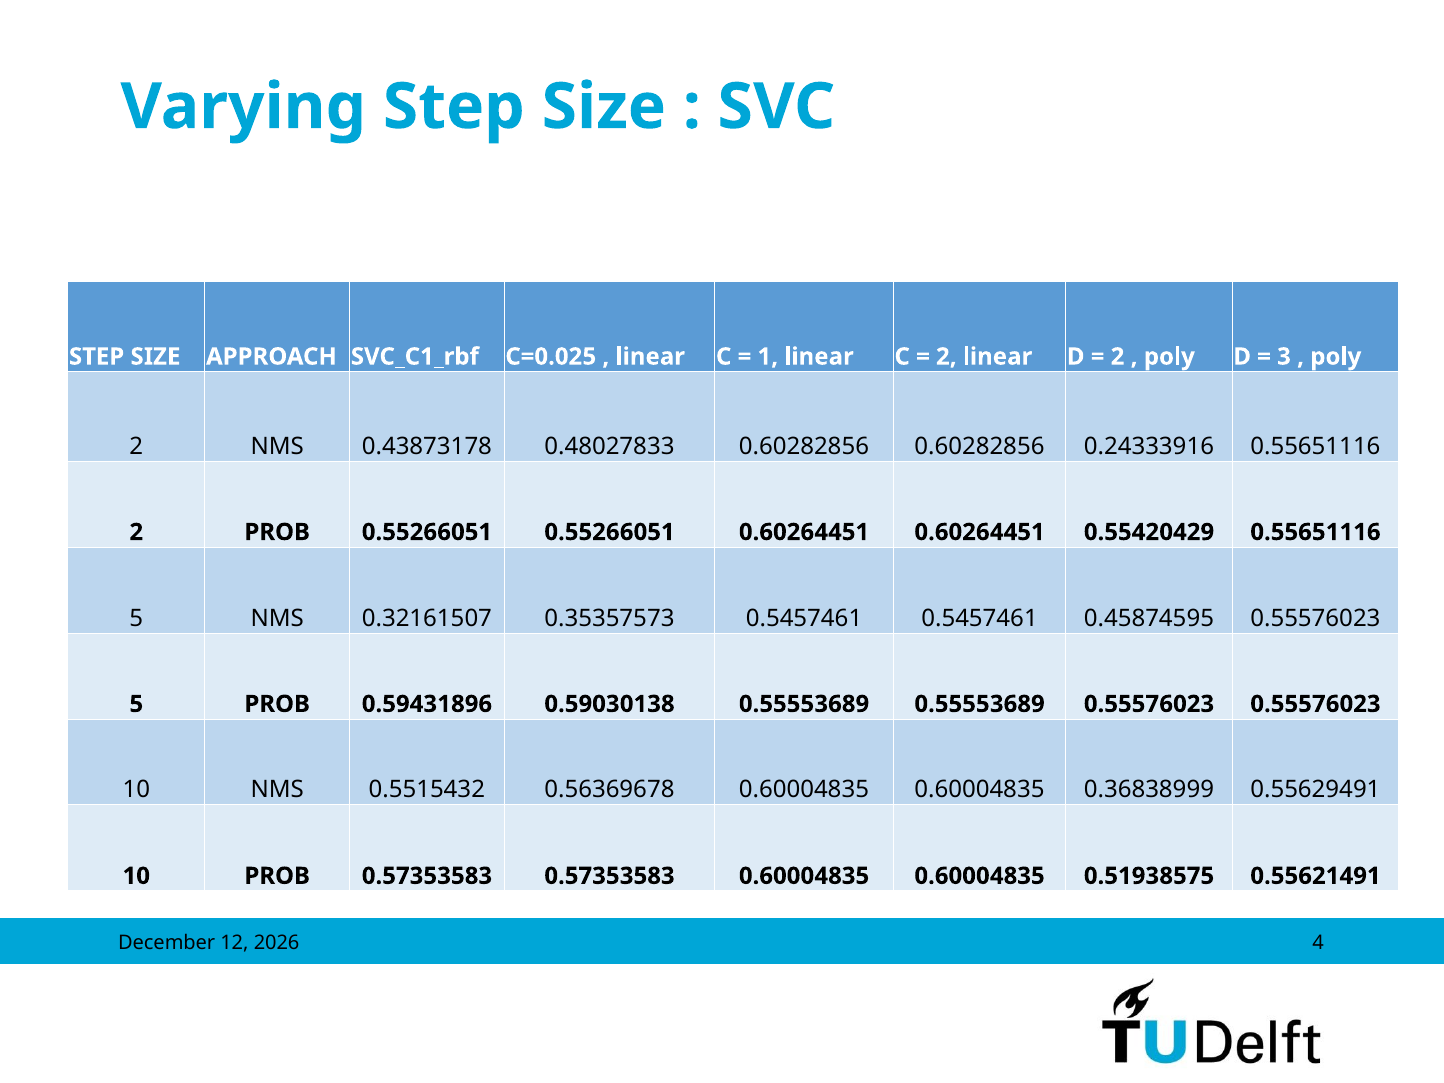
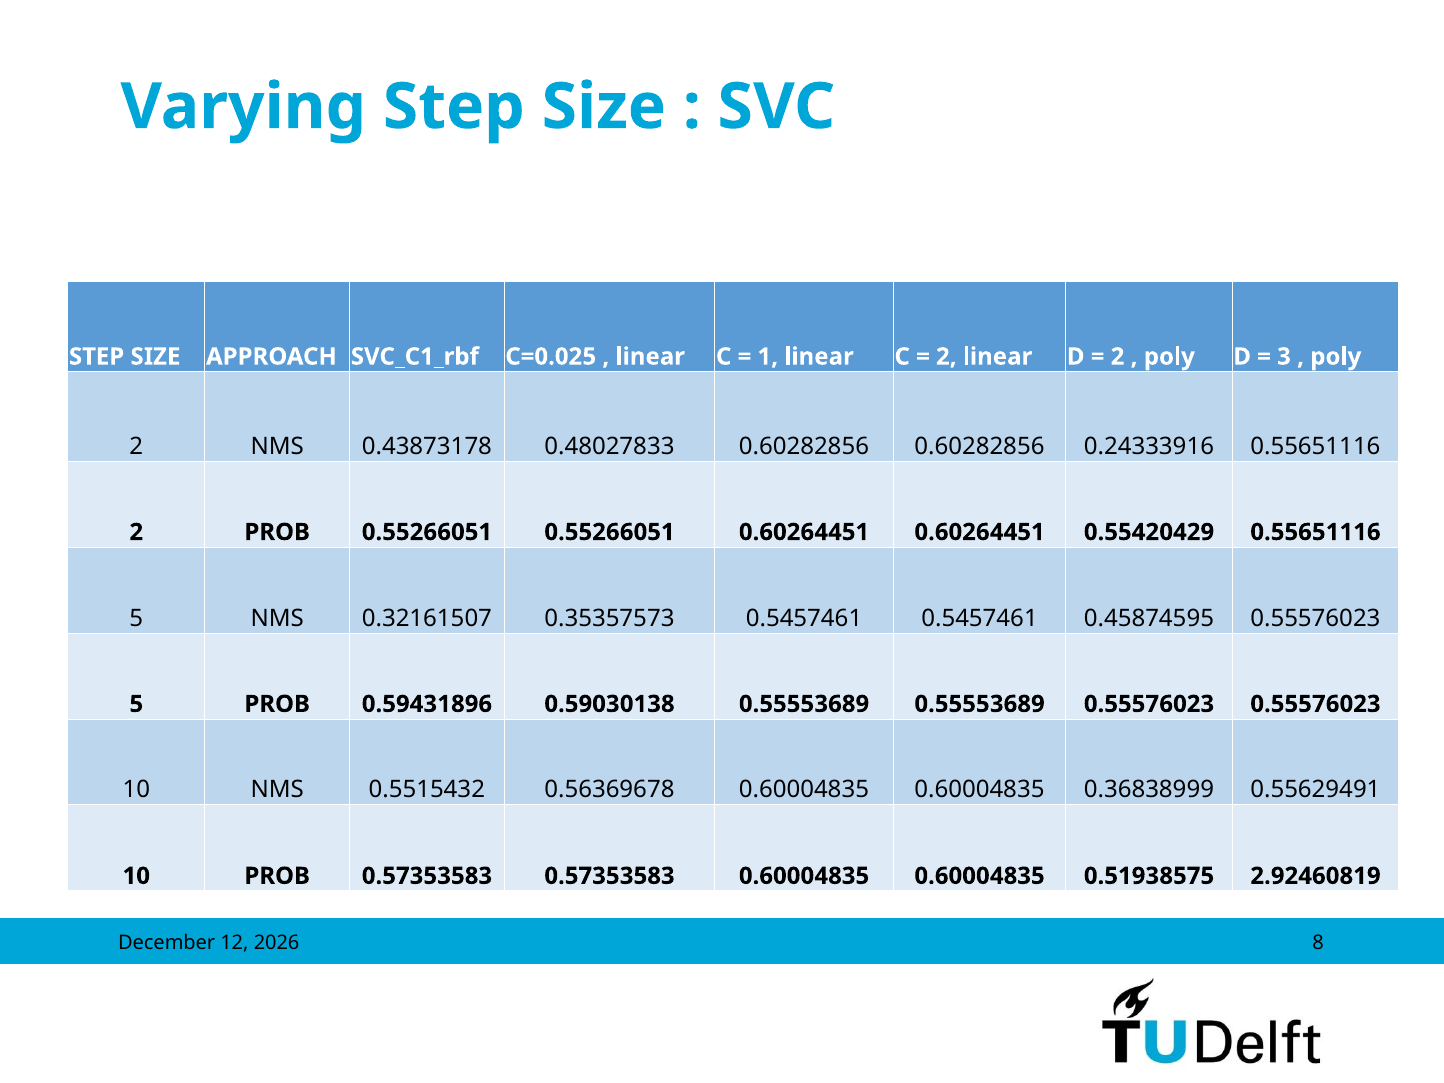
0.55621491: 0.55621491 -> 2.92460819 (1315, 876)
4: 4 -> 8 (1318, 942)
